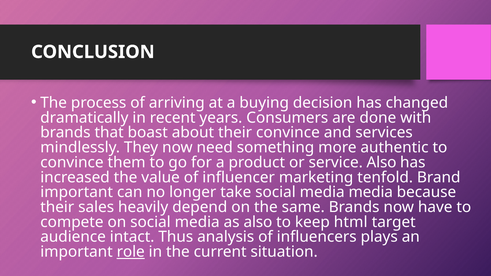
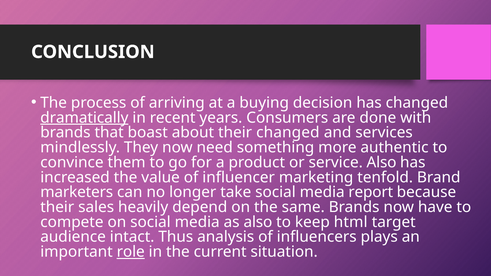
dramatically underline: none -> present (84, 118)
their convince: convince -> changed (288, 133)
important: important -> marketers (77, 192)
media media: media -> report (371, 192)
